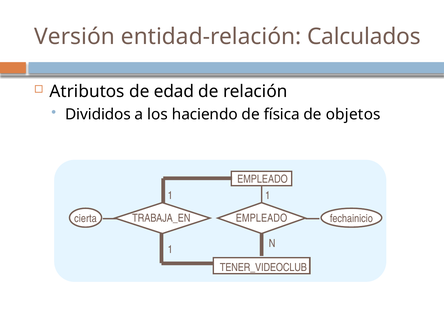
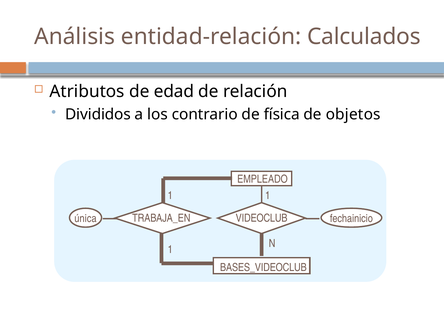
Versión: Versión -> Análisis (75, 37)
haciendo: haciendo -> contrario (205, 114)
TRABAJA_EN EMPLEADO: EMPLEADO -> VIDEOCLUB (262, 218)
cierta: cierta -> única (85, 218)
TENER_VIDEOCLUB: TENER_VIDEOCLUB -> BASES_VIDEOCLUB (263, 267)
